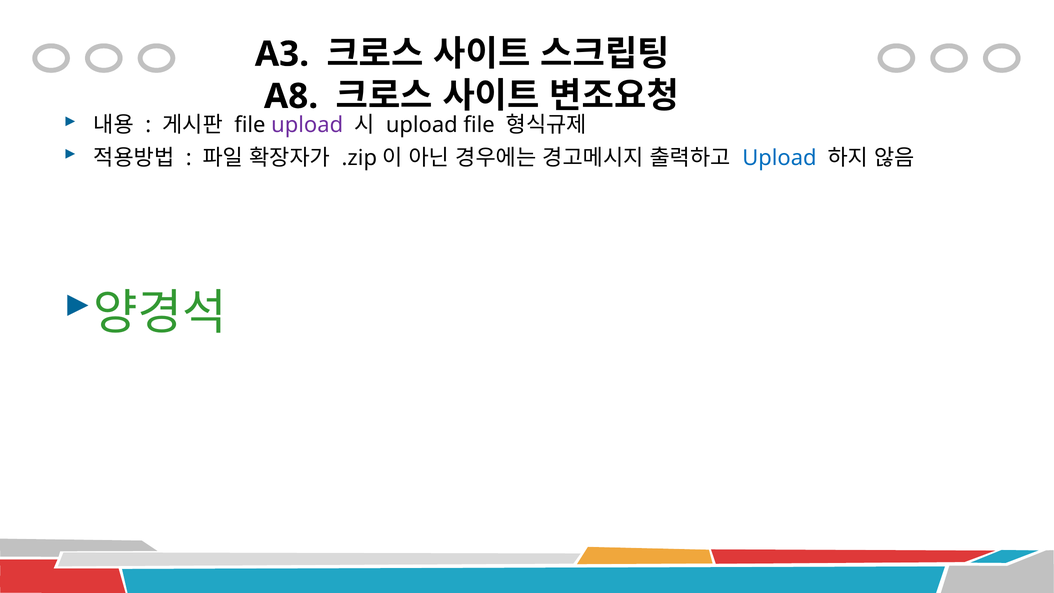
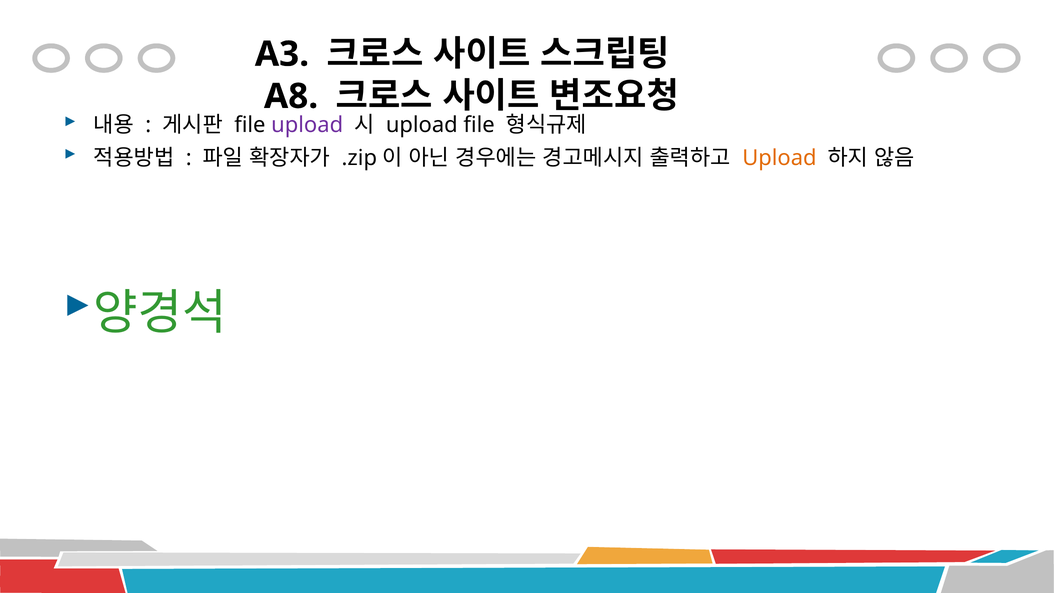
Upload colour: blue -> orange (779, 158)
